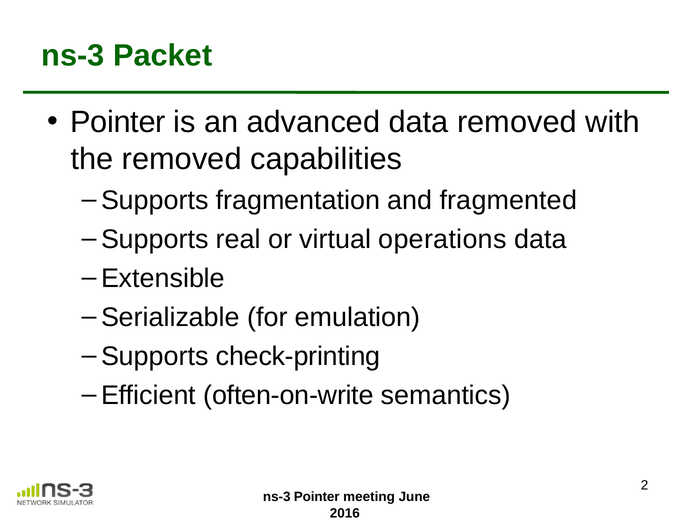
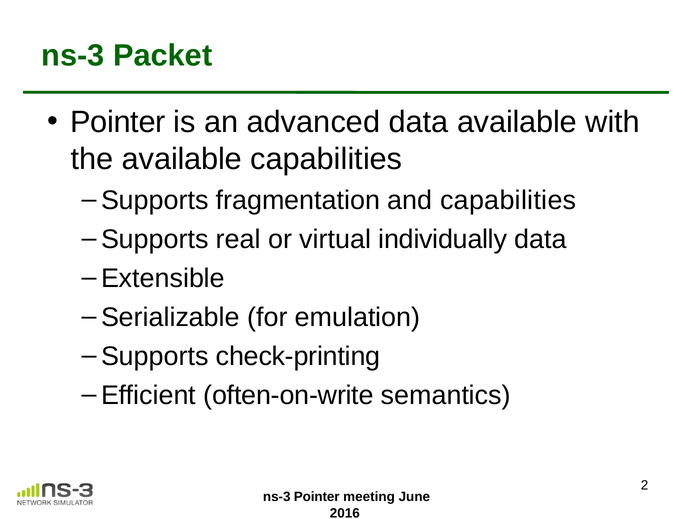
data removed: removed -> available (517, 122)
the removed: removed -> available (182, 159)
and fragmented: fragmented -> capabilities (508, 200)
operations: operations -> individually (443, 239)
